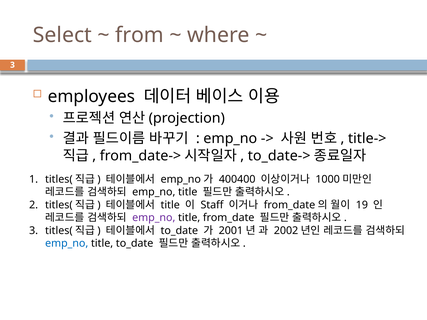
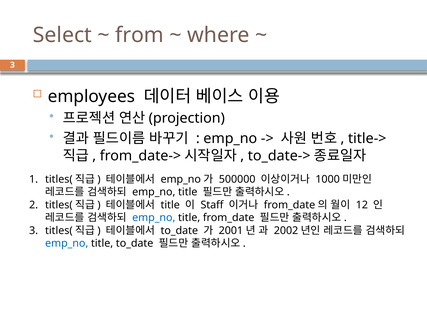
400400: 400400 -> 500000 (237, 179)
19: 19 -> 12 (362, 205)
emp_no colour: purple -> blue (154, 218)
